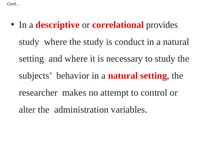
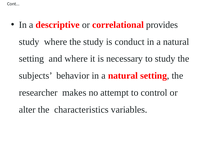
administration: administration -> characteristics (81, 110)
